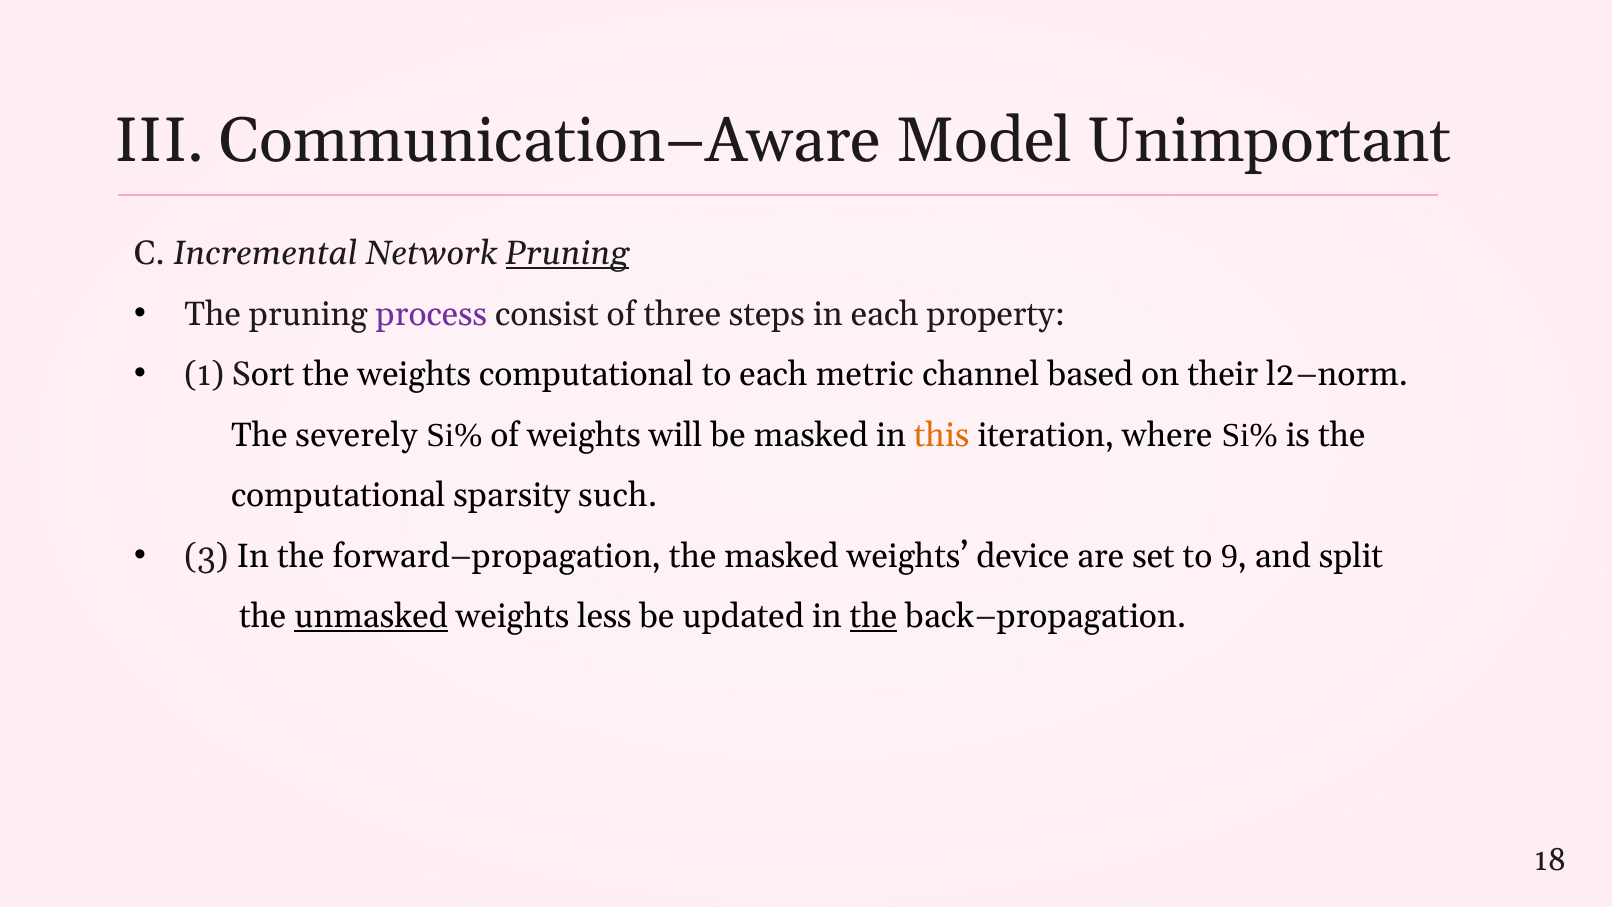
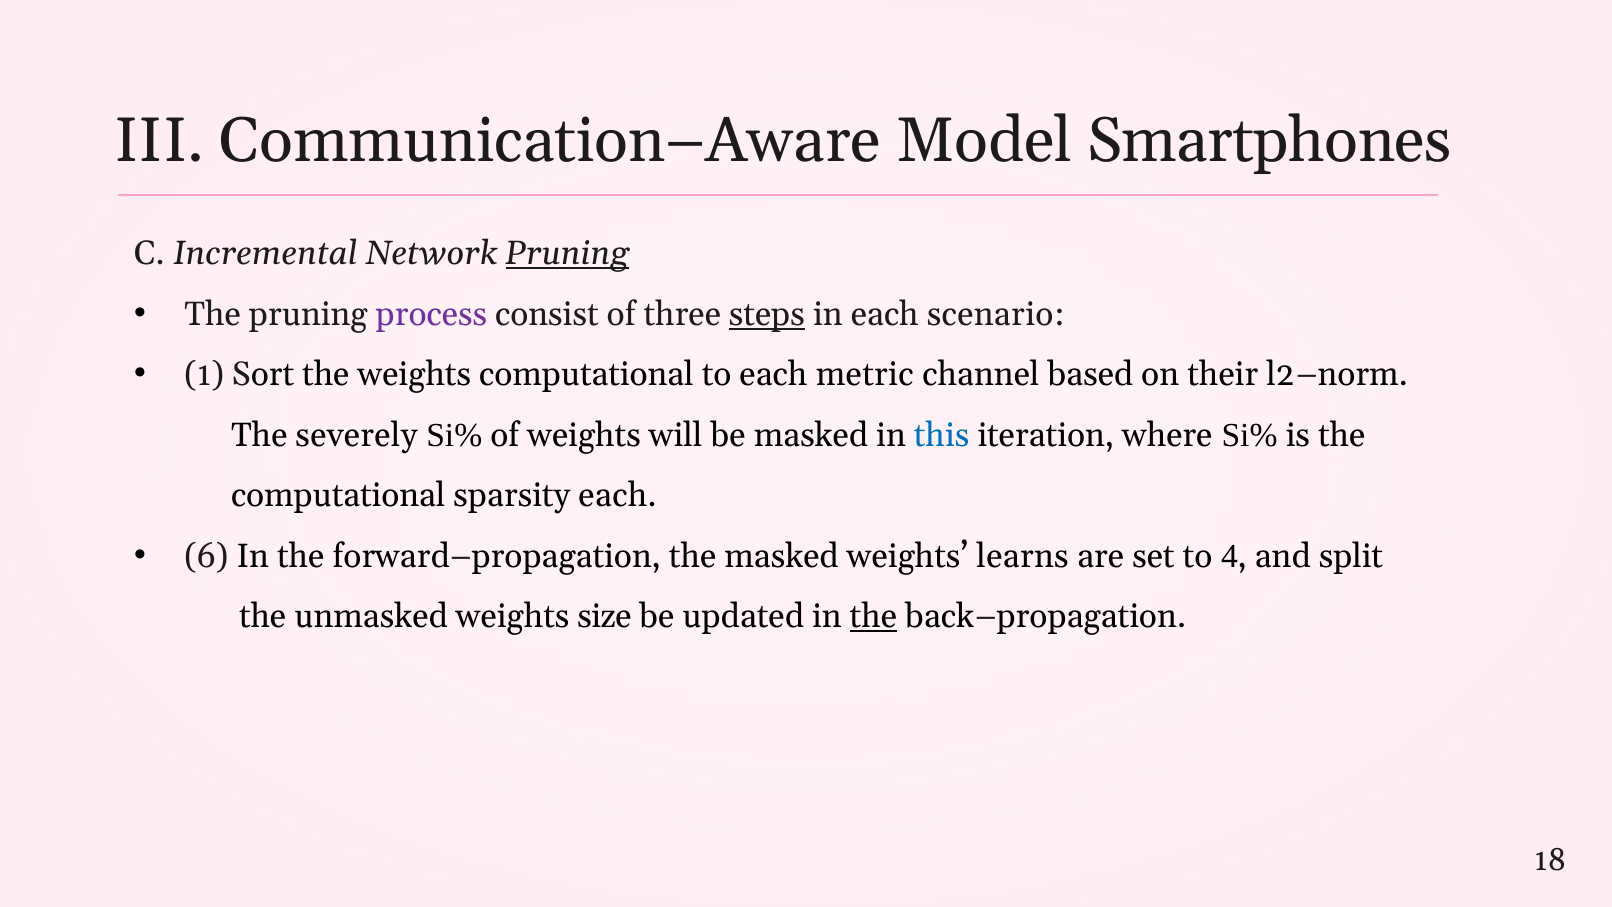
Unimportant: Unimportant -> Smartphones (1269, 141)
steps underline: none -> present (767, 314)
property: property -> scenario (996, 314)
this colour: orange -> blue (942, 435)
sparsity such: such -> each (618, 495)
3: 3 -> 6 (206, 556)
device: device -> learns (1023, 556)
9: 9 -> 4 (1230, 556)
unmasked underline: present -> none (371, 616)
less: less -> size (605, 616)
